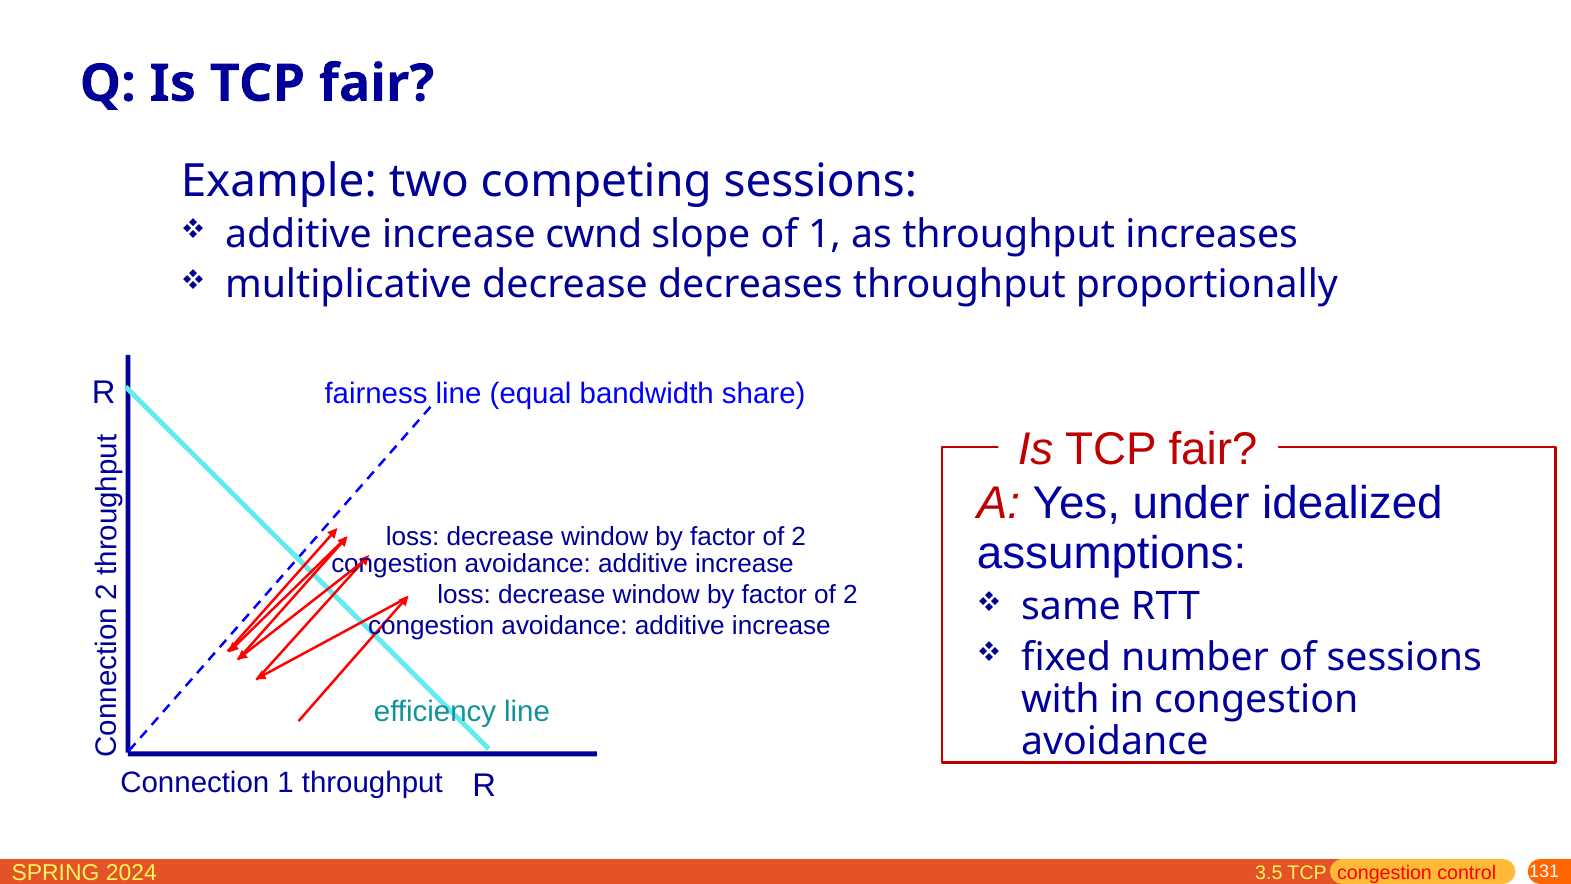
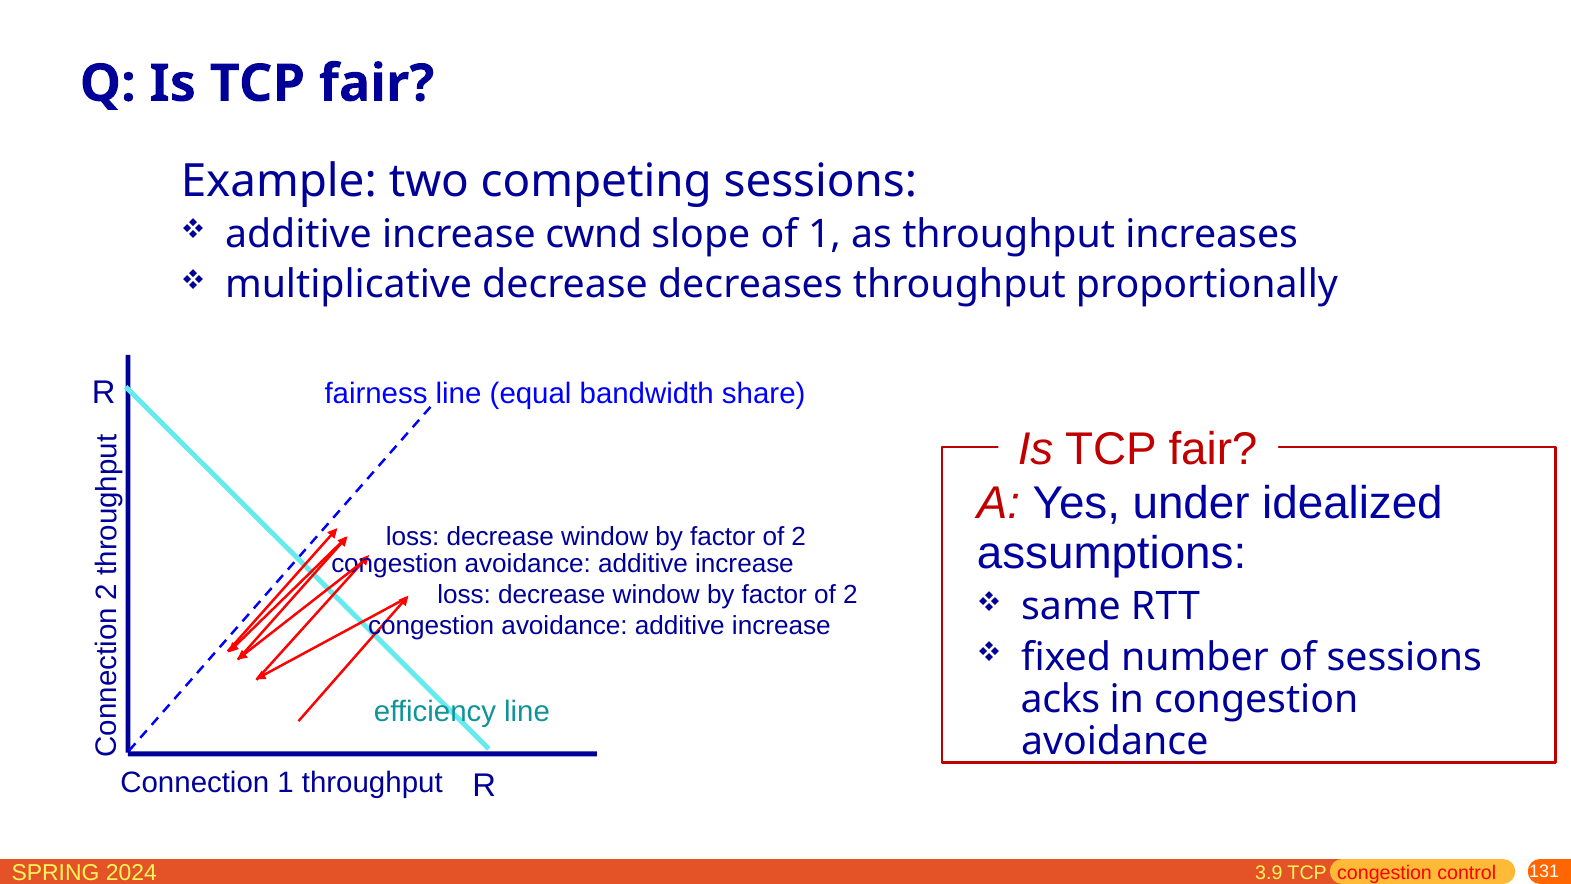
with: with -> acks (1060, 699)
3.5: 3.5 -> 3.9 (1269, 873)
